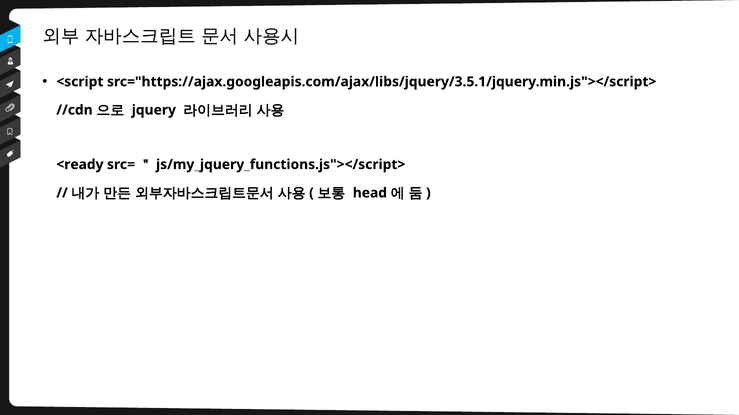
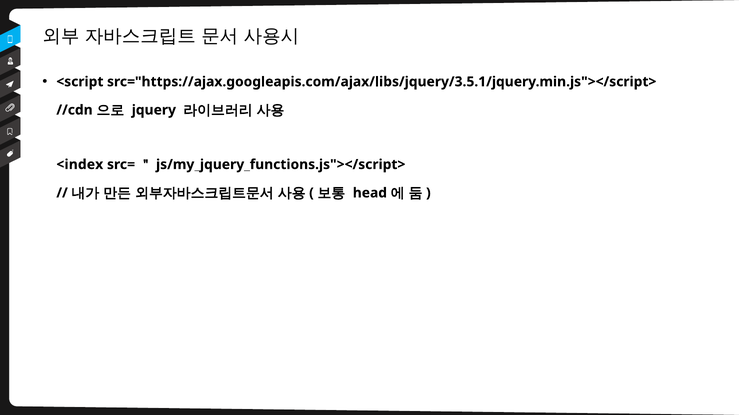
<ready: <ready -> <index (80, 165)
